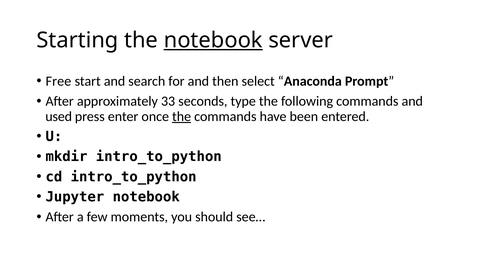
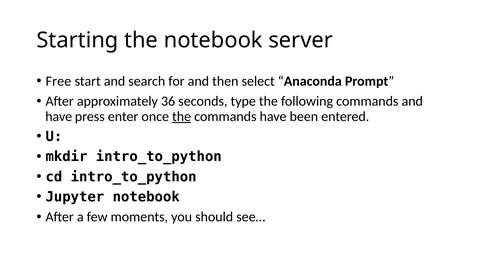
notebook underline: present -> none (213, 40)
33: 33 -> 36 (168, 101)
used: used -> have (59, 116)
